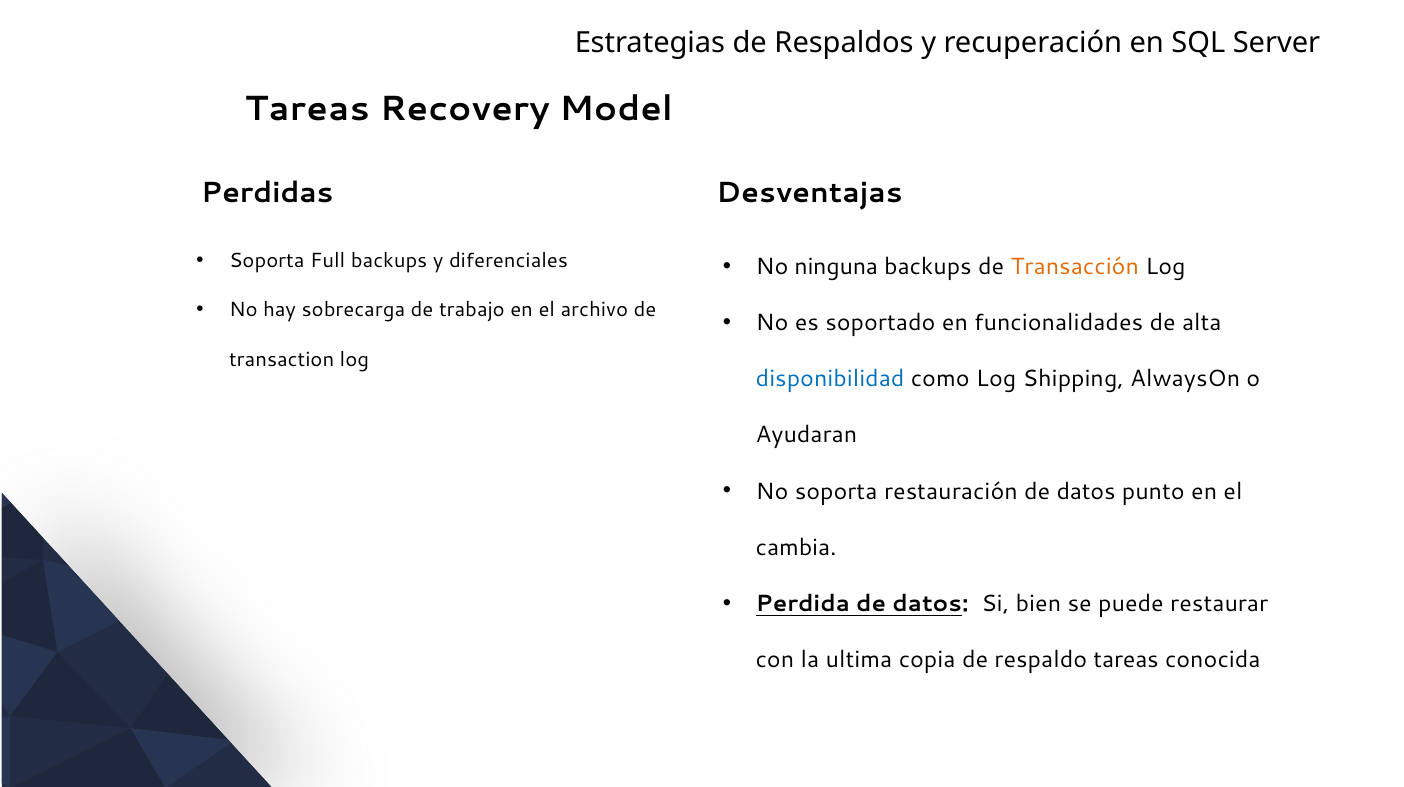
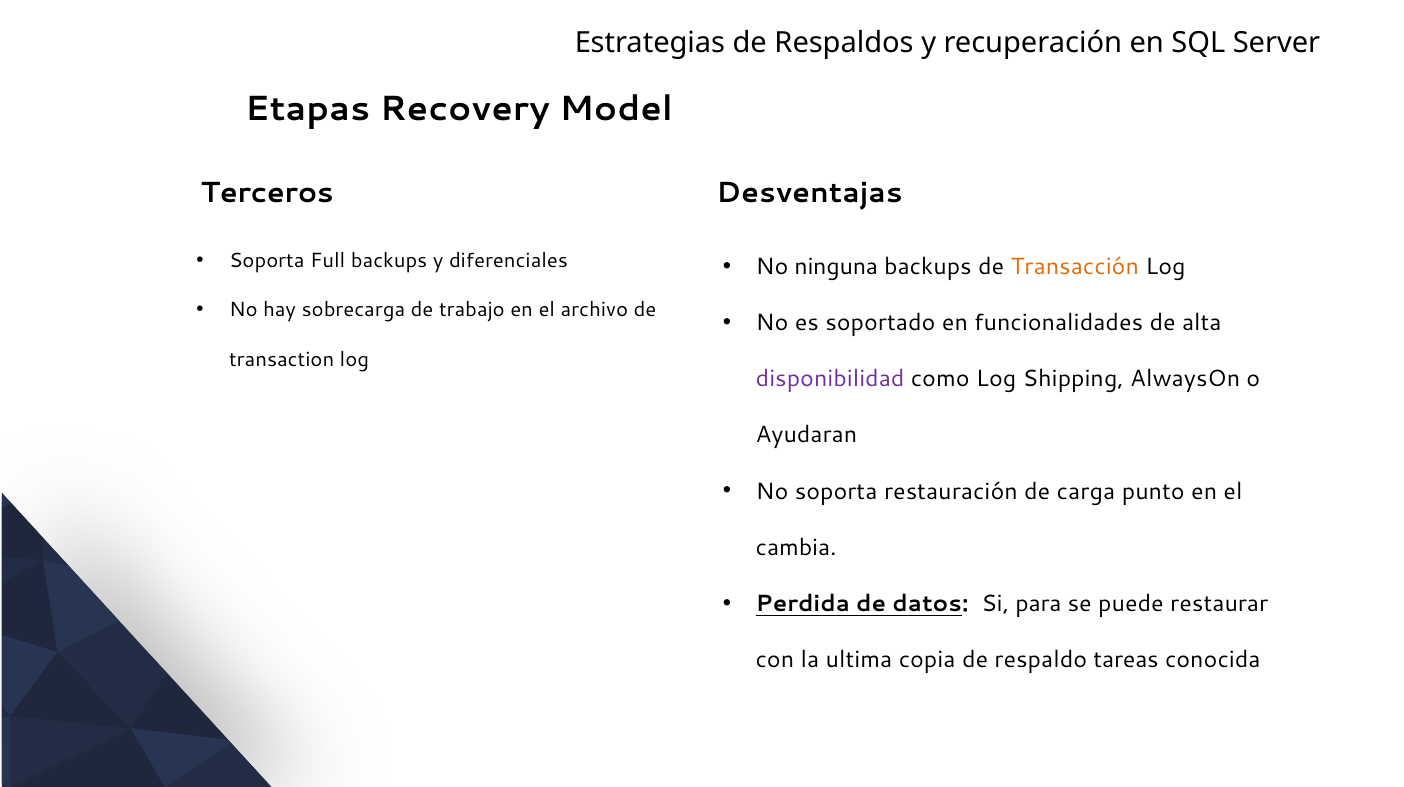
Tareas: Tareas -> Etapas (308, 109)
Perdidas: Perdidas -> Terceros (267, 193)
disponibilidad colour: blue -> purple (830, 379)
restauración de datos: datos -> carga (1086, 491)
bien: bien -> para (1039, 603)
